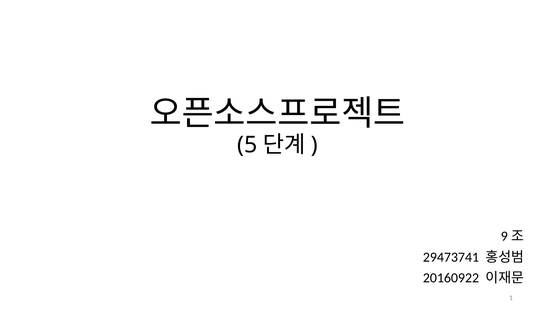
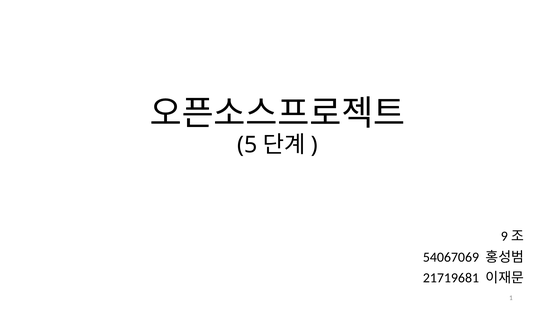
29473741: 29473741 -> 54067069 (451, 257)
20160922: 20160922 -> 21719681 (451, 278)
